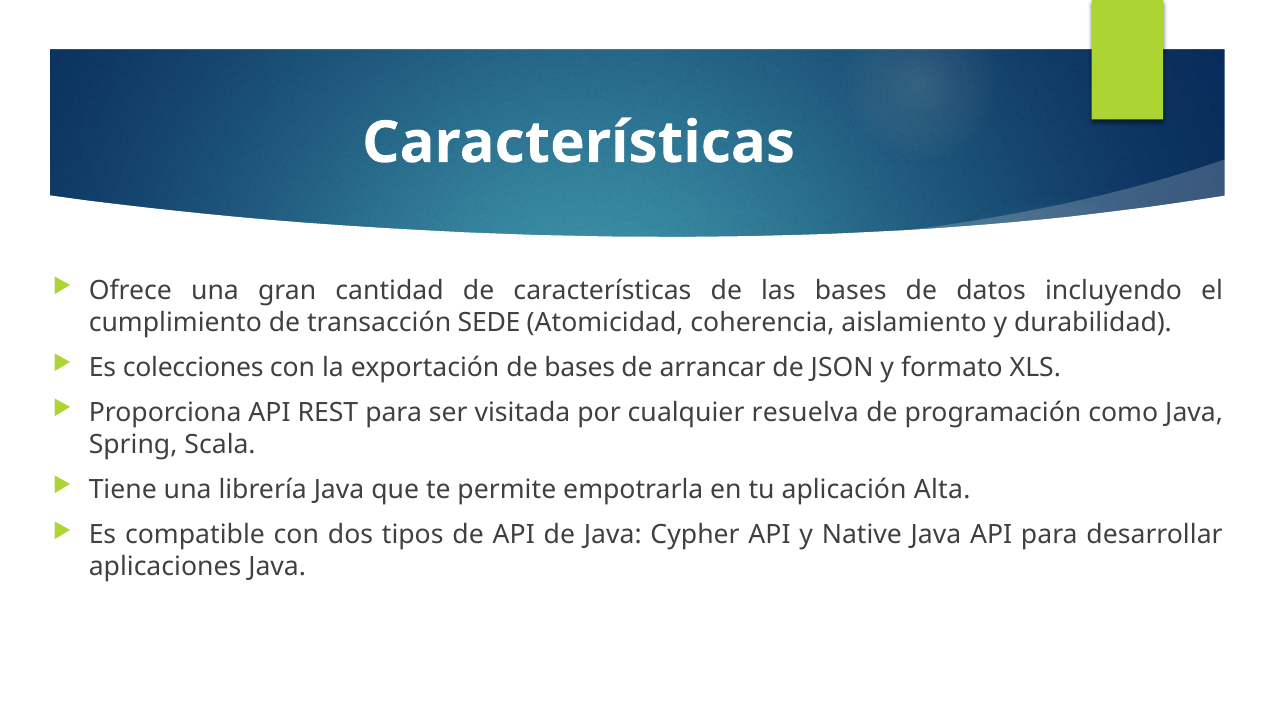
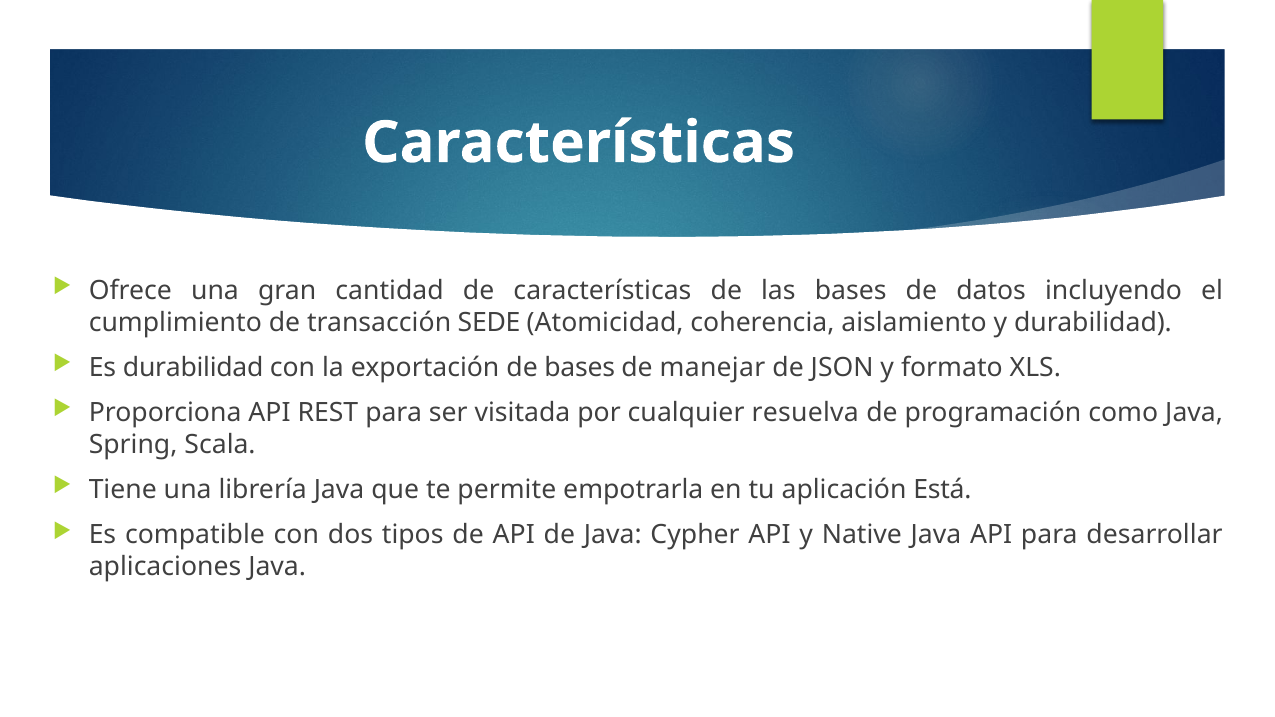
Es colecciones: colecciones -> durabilidad (193, 368)
arrancar: arrancar -> manejar (712, 368)
Alta: Alta -> Está (942, 490)
